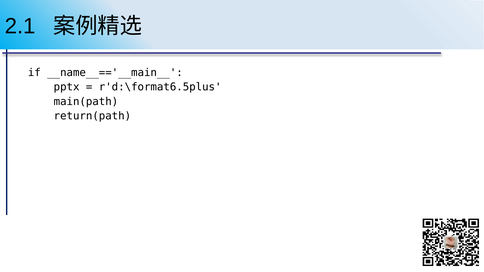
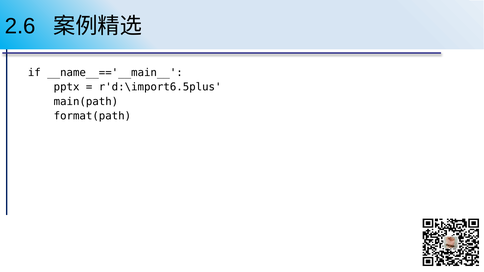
2.1: 2.1 -> 2.6 (20, 26)
r'd:\format6.5plus: r'd:\format6.5plus -> r'd:\import6.5plus (160, 87)
return(path: return(path -> format(path (92, 116)
